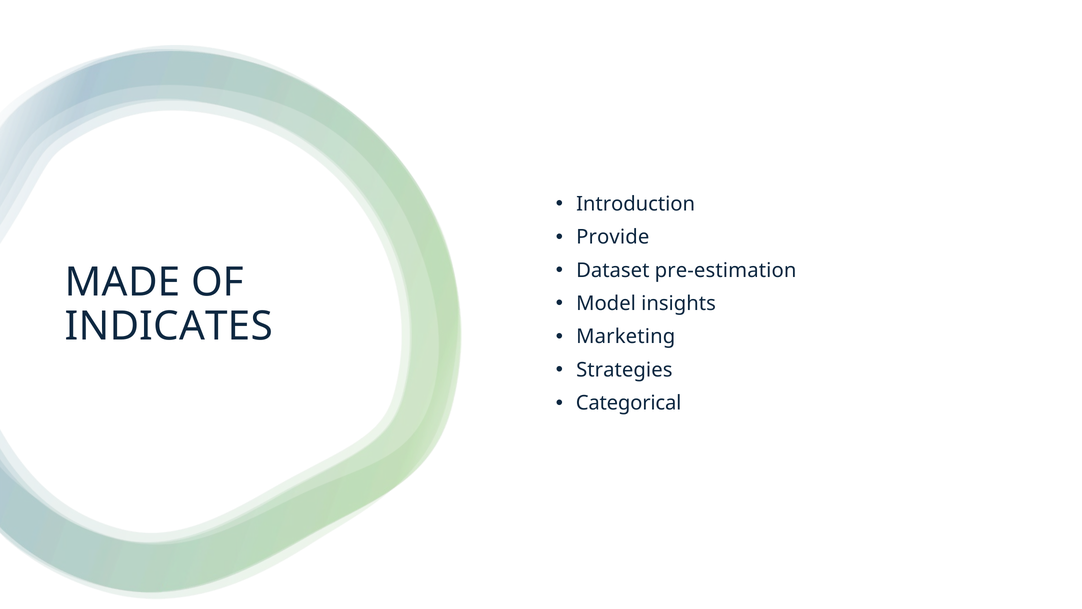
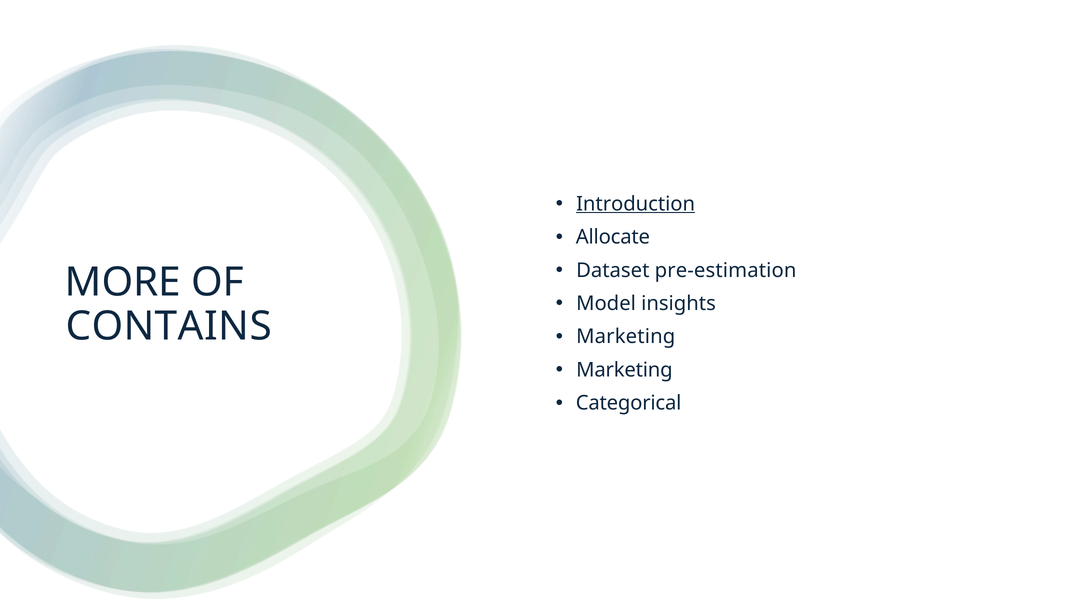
Introduction underline: none -> present (636, 204)
Provide: Provide -> Allocate (613, 237)
MADE: MADE -> MORE (123, 282)
INDICATES: INDICATES -> CONTAINS (169, 326)
Strategies: Strategies -> Marketing (624, 370)
